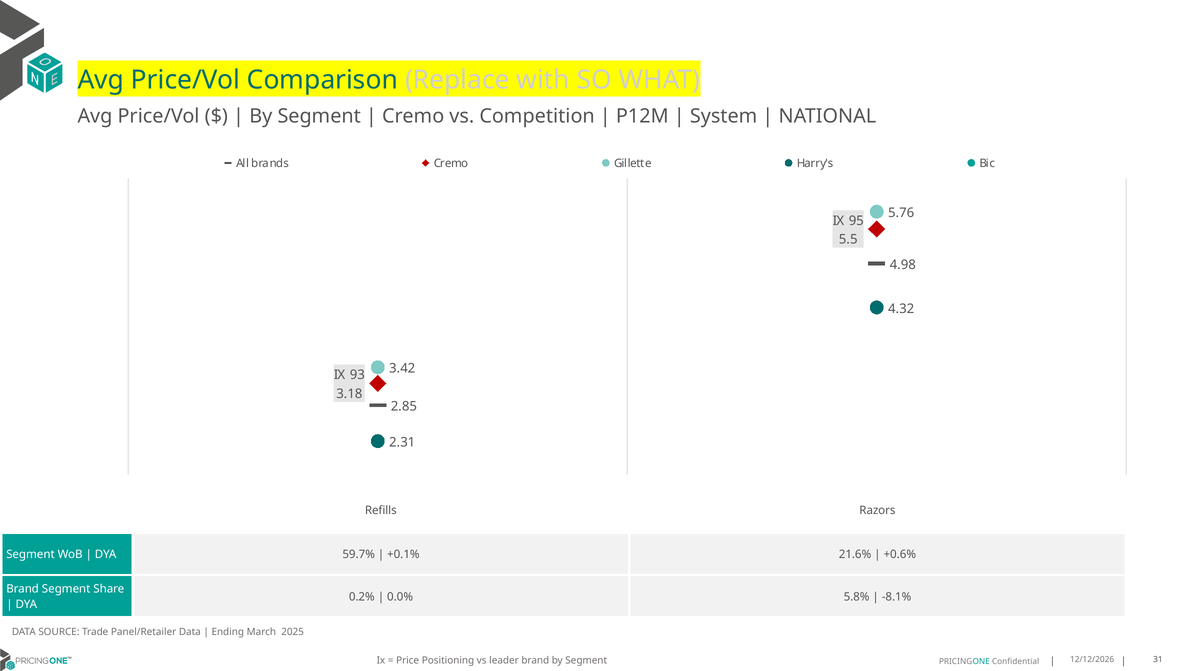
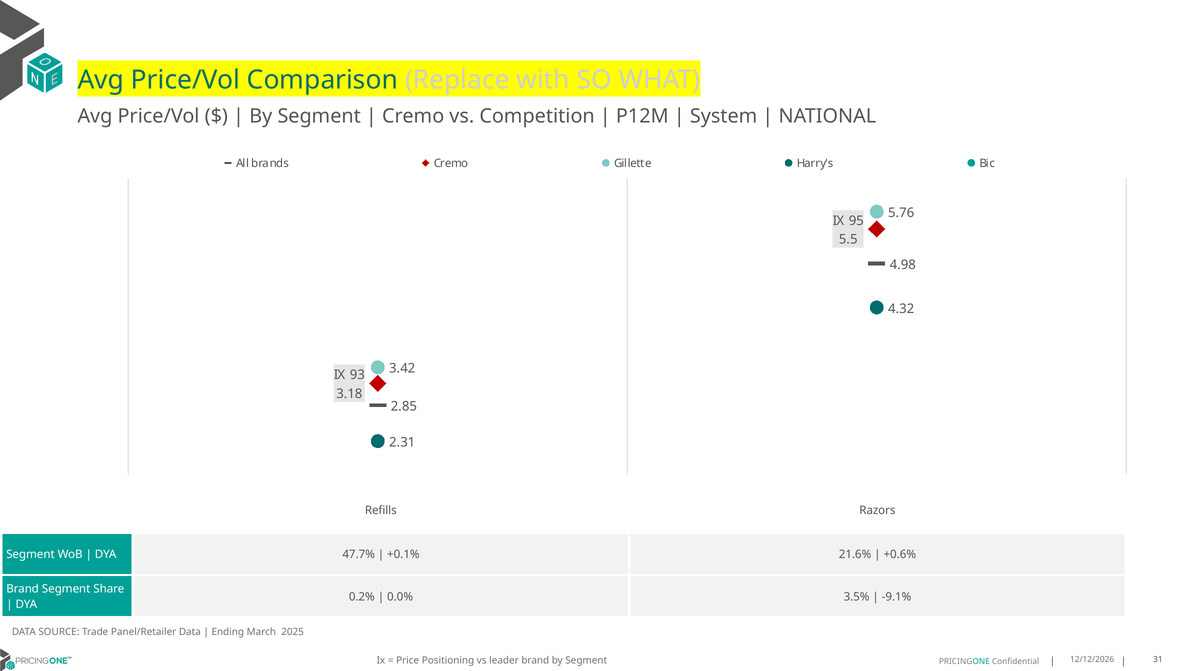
59.7%: 59.7% -> 47.7% (359, 554)
5.8%: 5.8% -> 3.5% (857, 596)
-8.1%: -8.1% -> -9.1% (897, 596)
